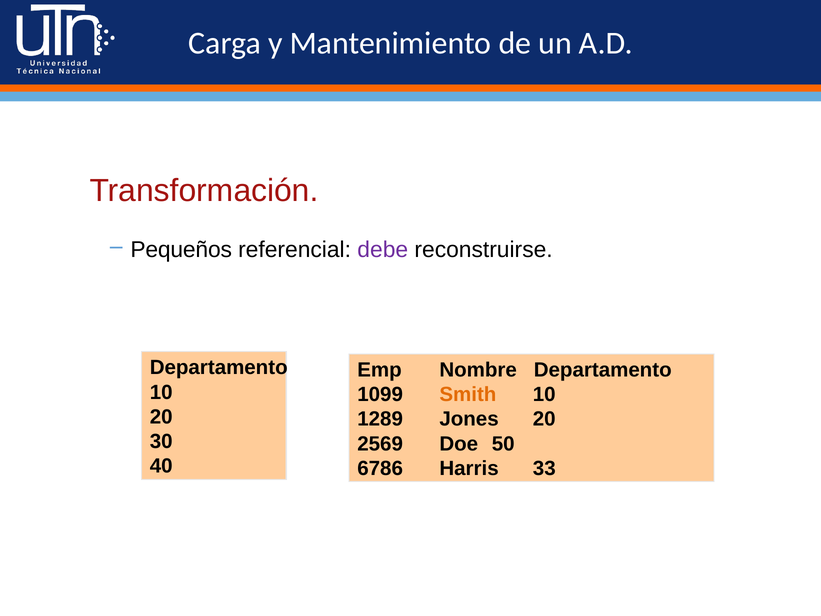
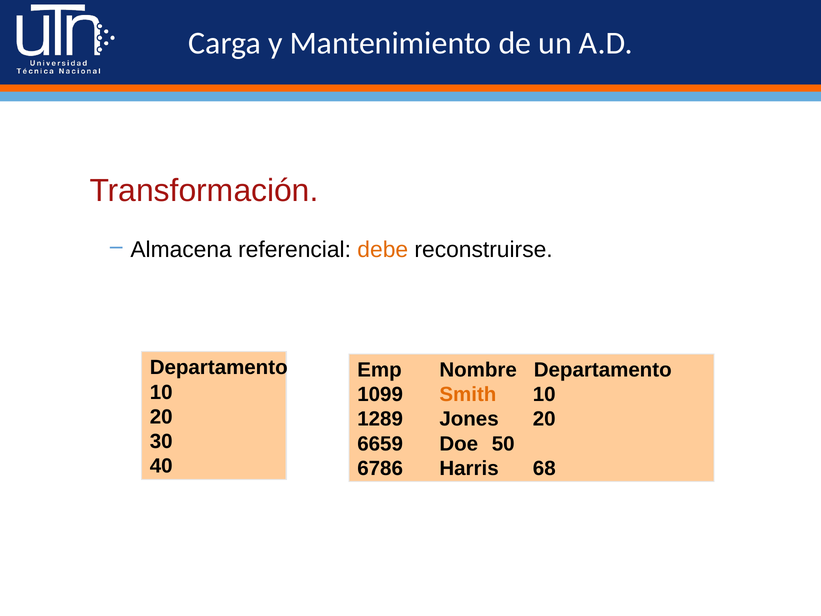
Pequeños: Pequeños -> Almacena (181, 250)
debe colour: purple -> orange (383, 250)
2569: 2569 -> 6659 (380, 444)
33: 33 -> 68 (544, 468)
